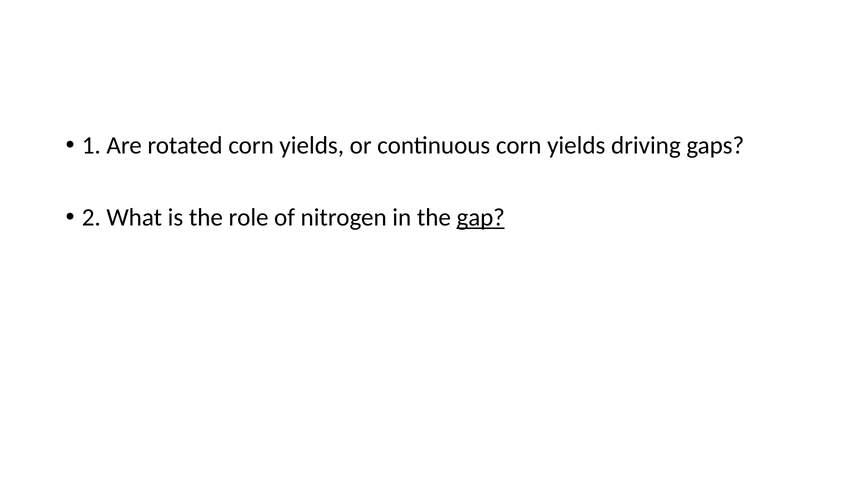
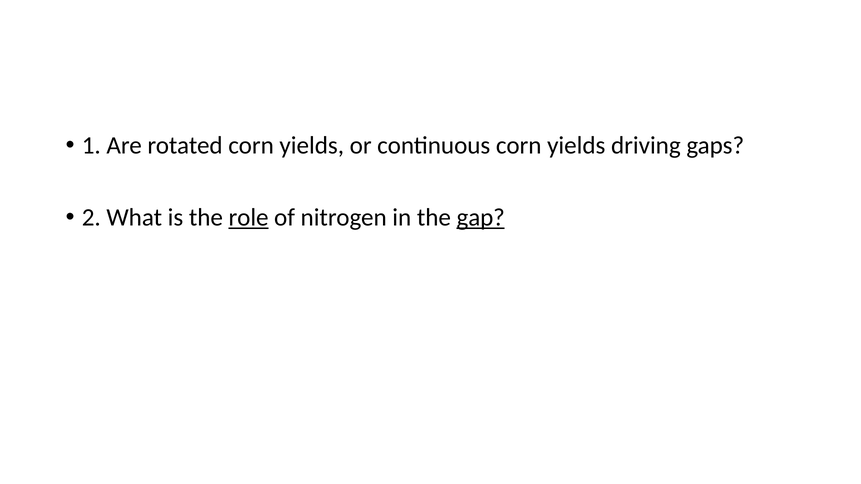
role underline: none -> present (249, 218)
